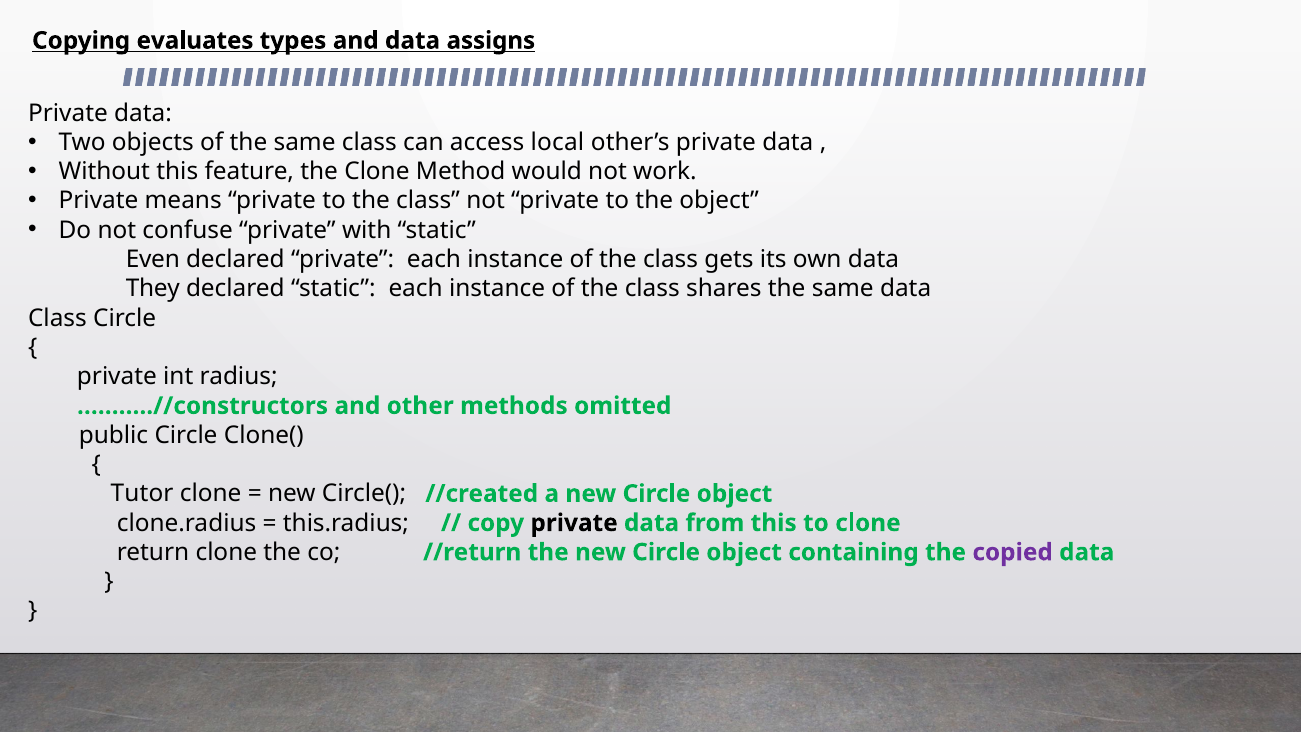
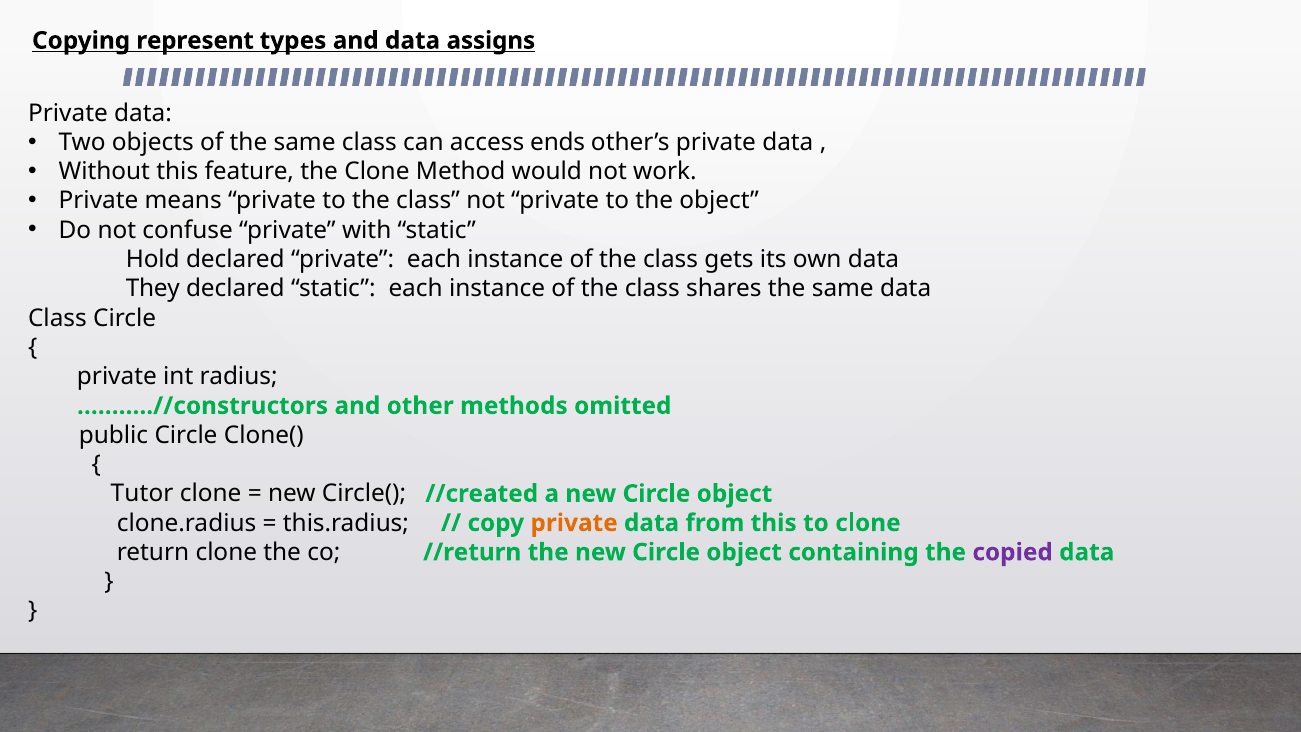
evaluates: evaluates -> represent (195, 41)
local: local -> ends (558, 142)
Even: Even -> Hold (153, 259)
private colour: black -> orange (574, 523)
